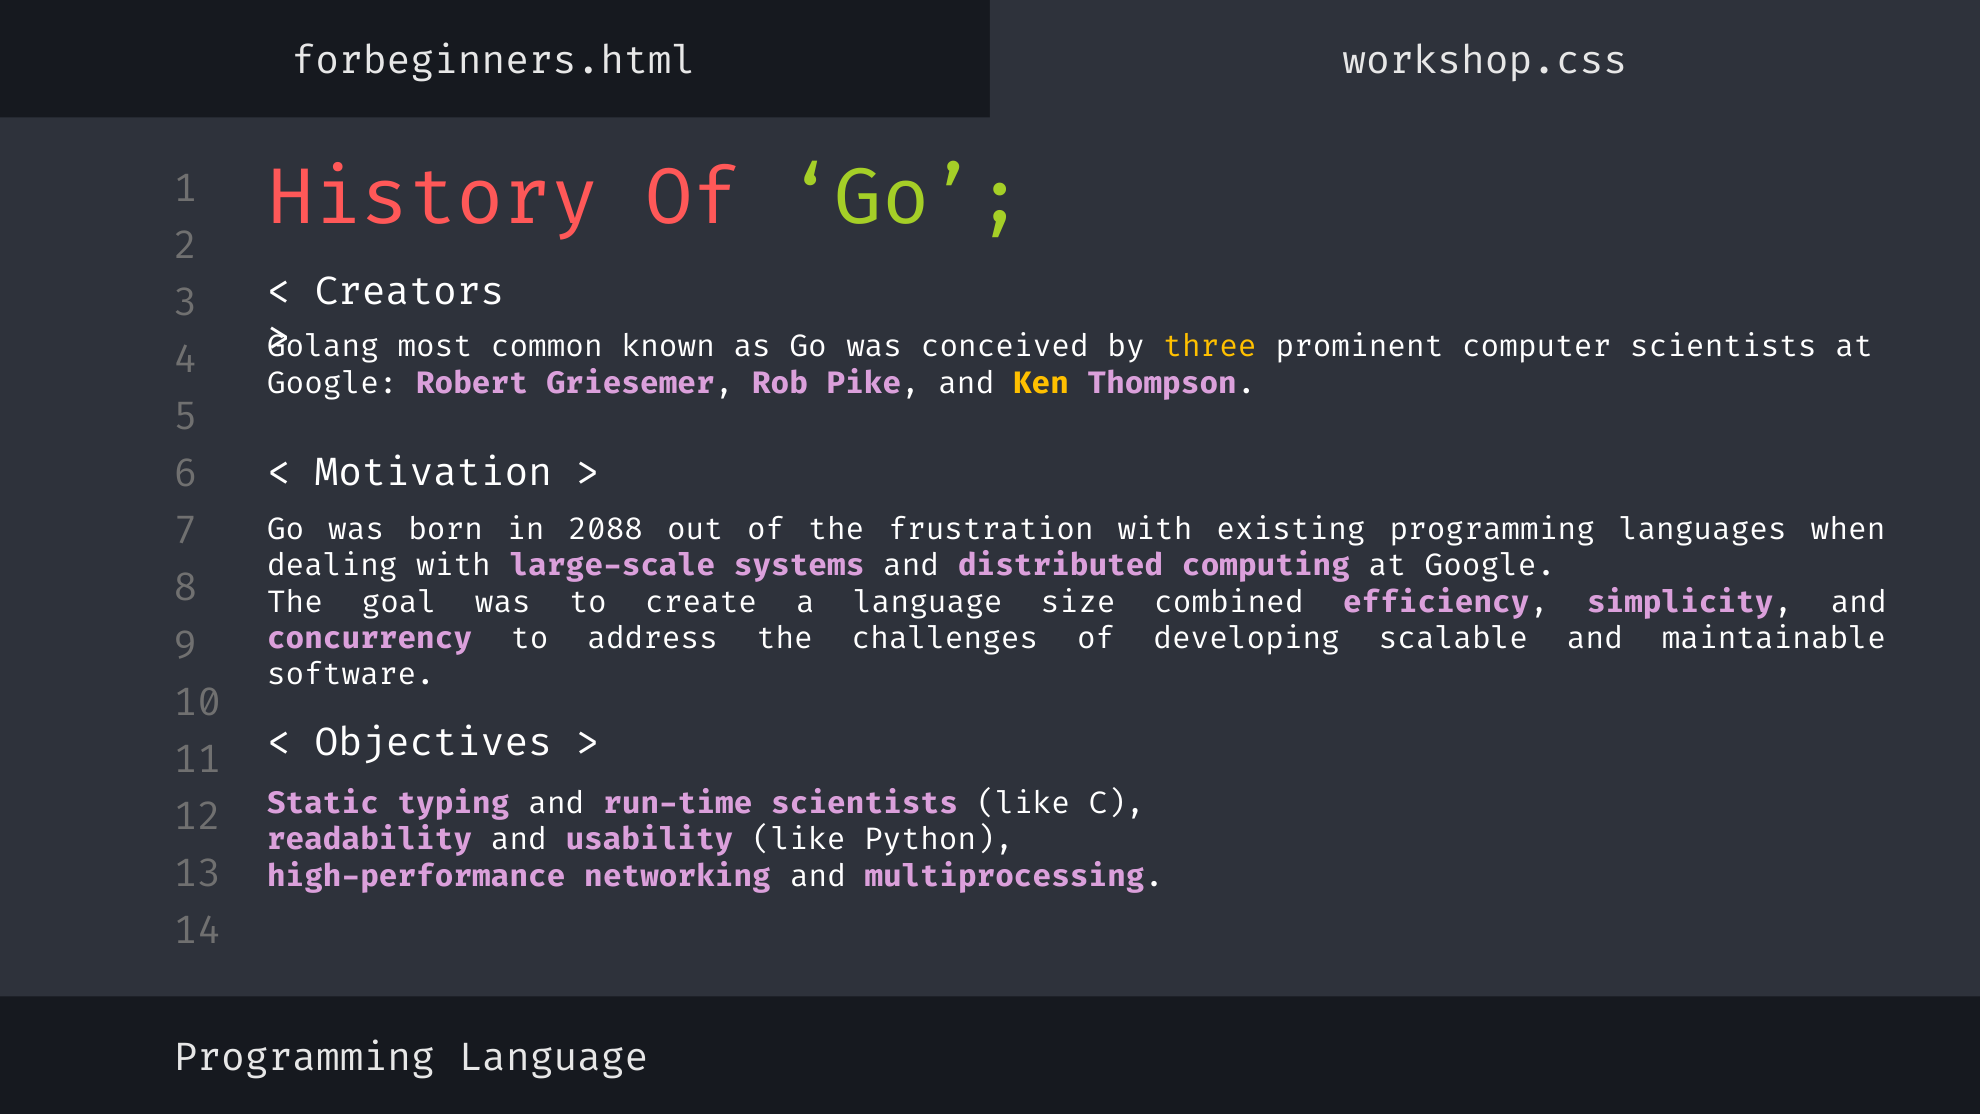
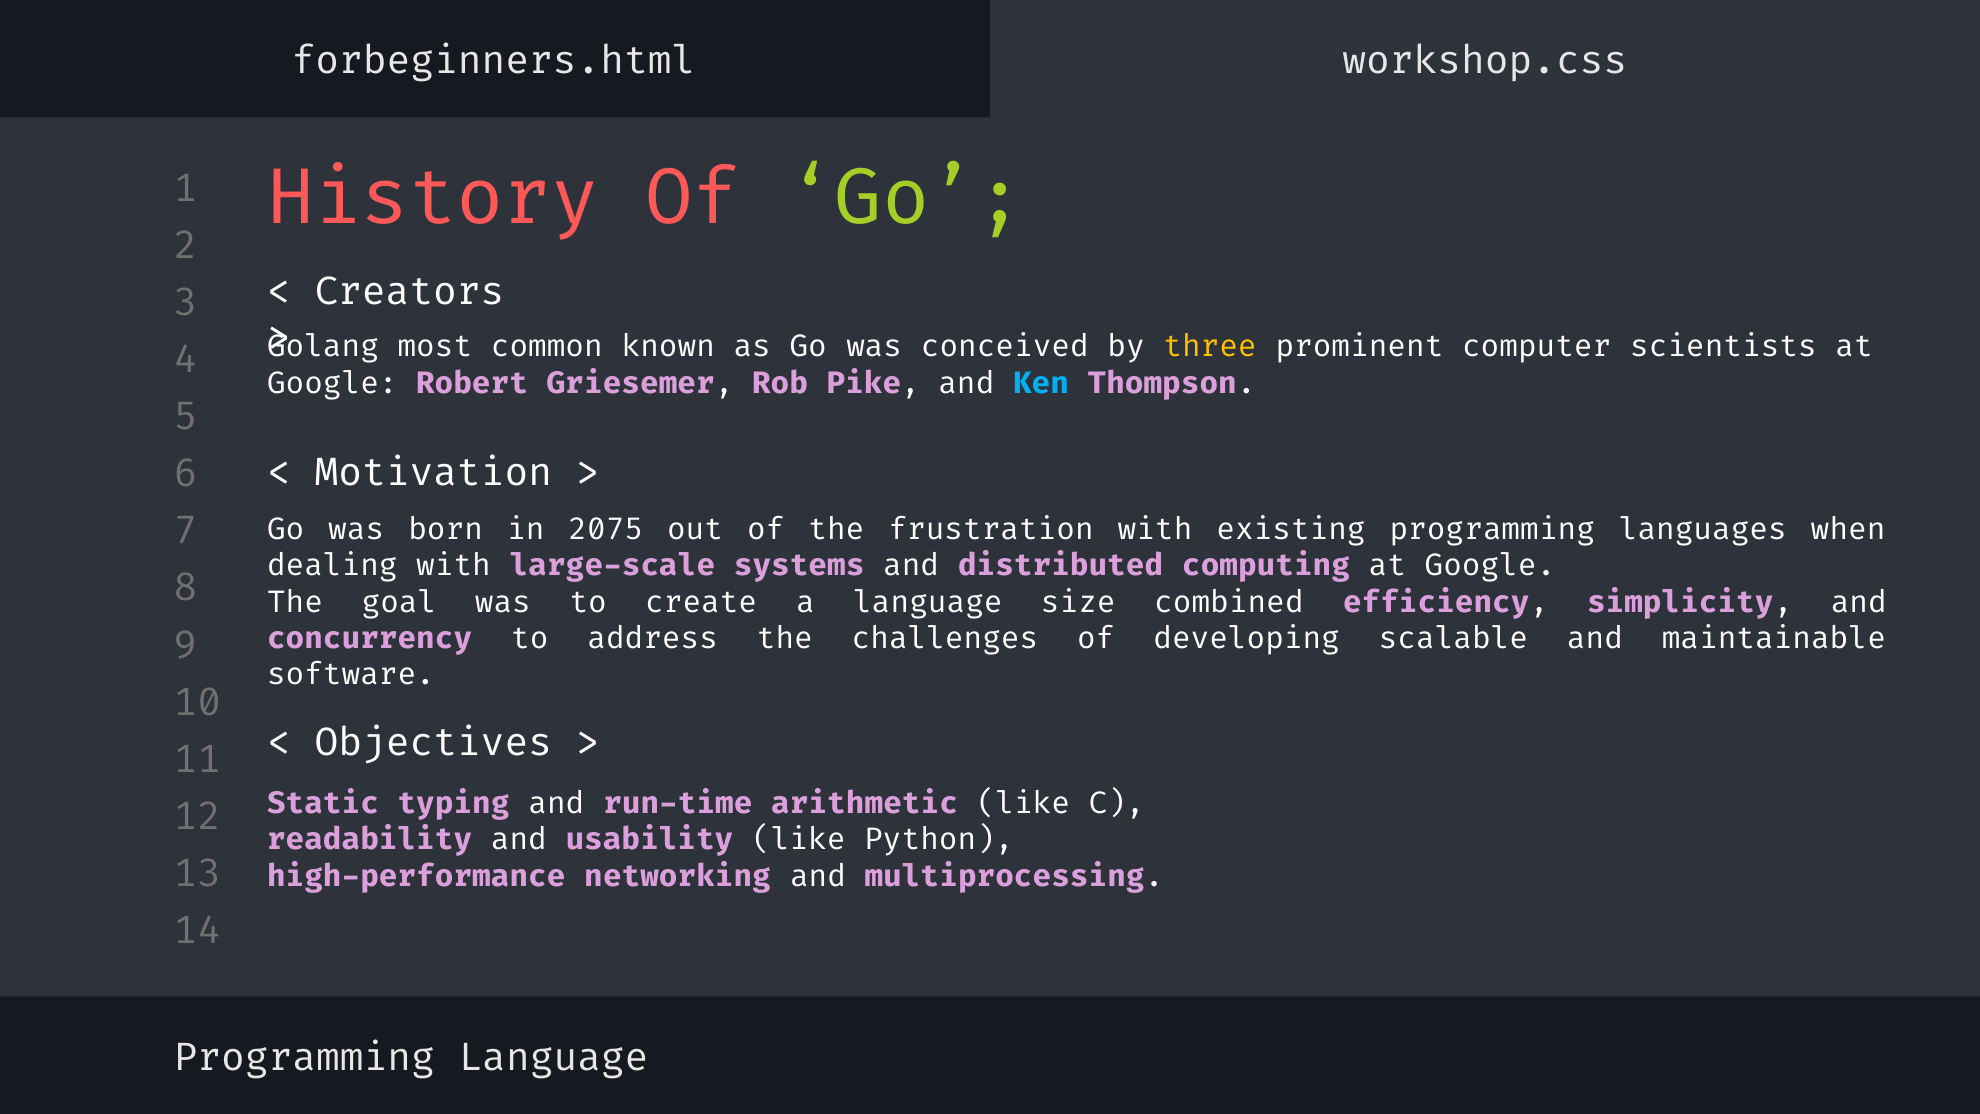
Ken colour: yellow -> light blue (1041, 383)
2088: 2088 -> 2075 (606, 529)
run-time scientists: scientists -> arithmetic (865, 803)
